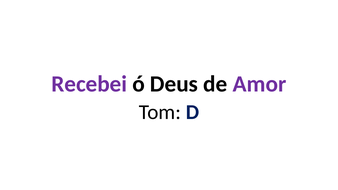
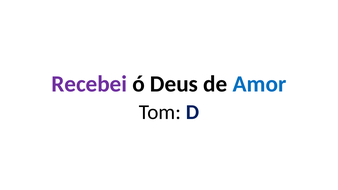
Amor colour: purple -> blue (259, 84)
